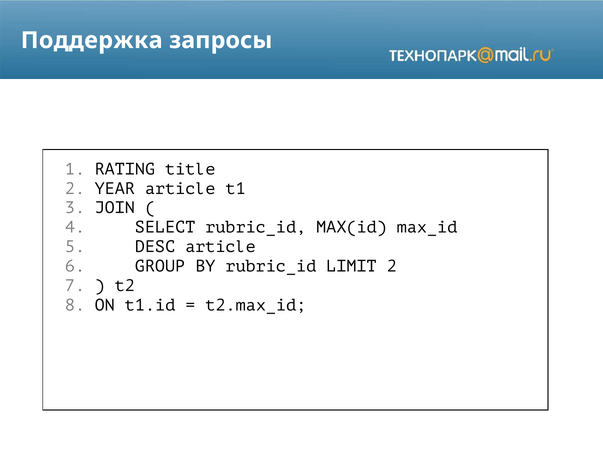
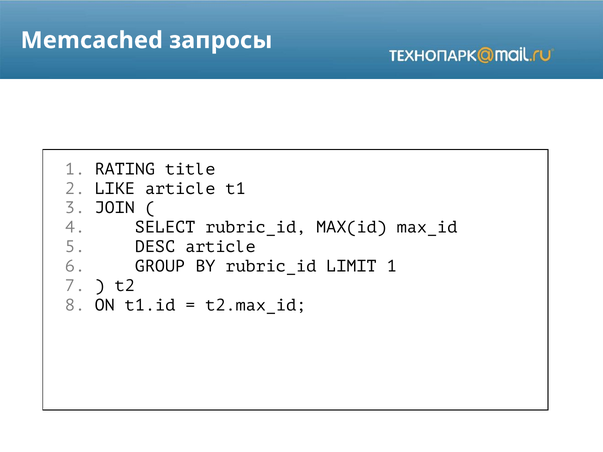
Поддержка: Поддержка -> Memcached (92, 40)
YEAR: YEAR -> LIKE (115, 189)
LIMIT 2: 2 -> 1 (392, 266)
